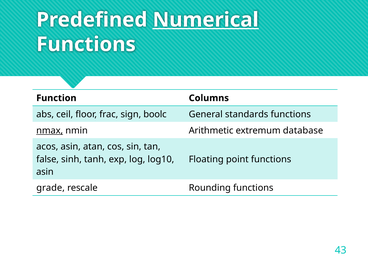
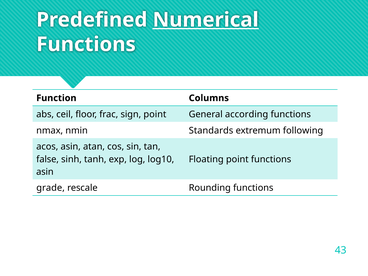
sign boolc: boolc -> point (155, 114)
standards: standards -> according (247, 114)
nmax underline: present -> none (50, 130)
Arithmetic: Arithmetic -> Standards (211, 130)
database: database -> following (303, 130)
